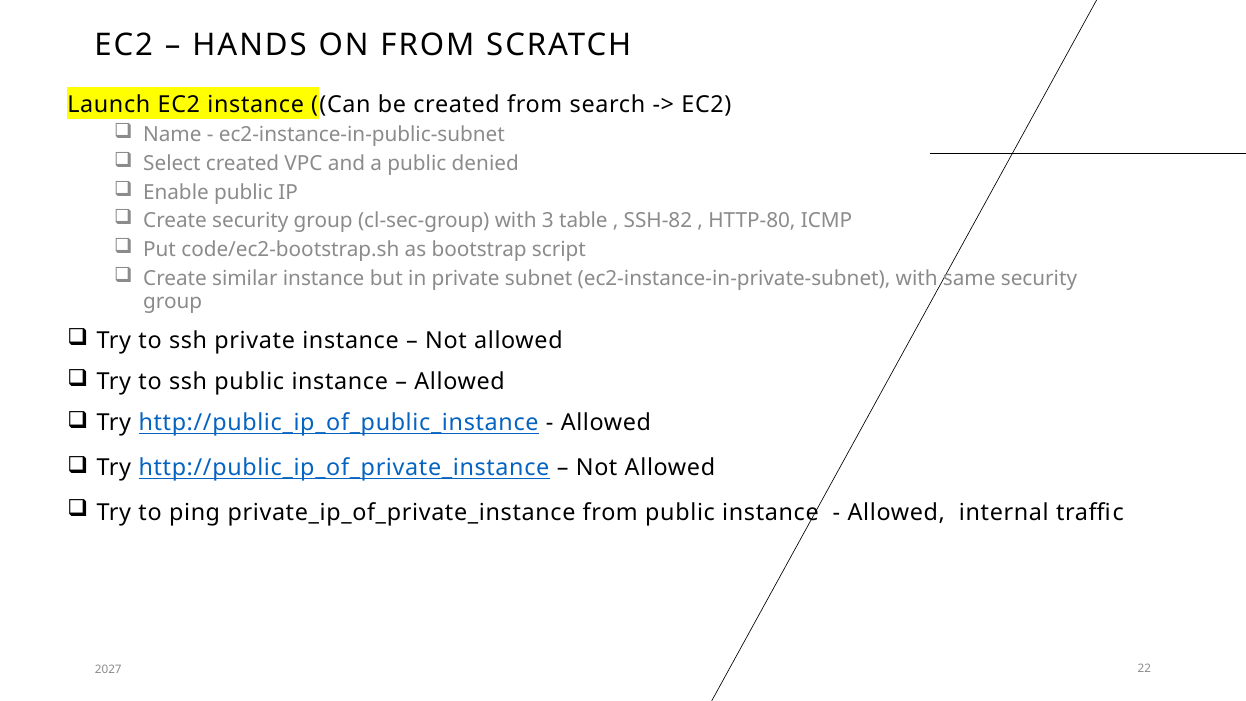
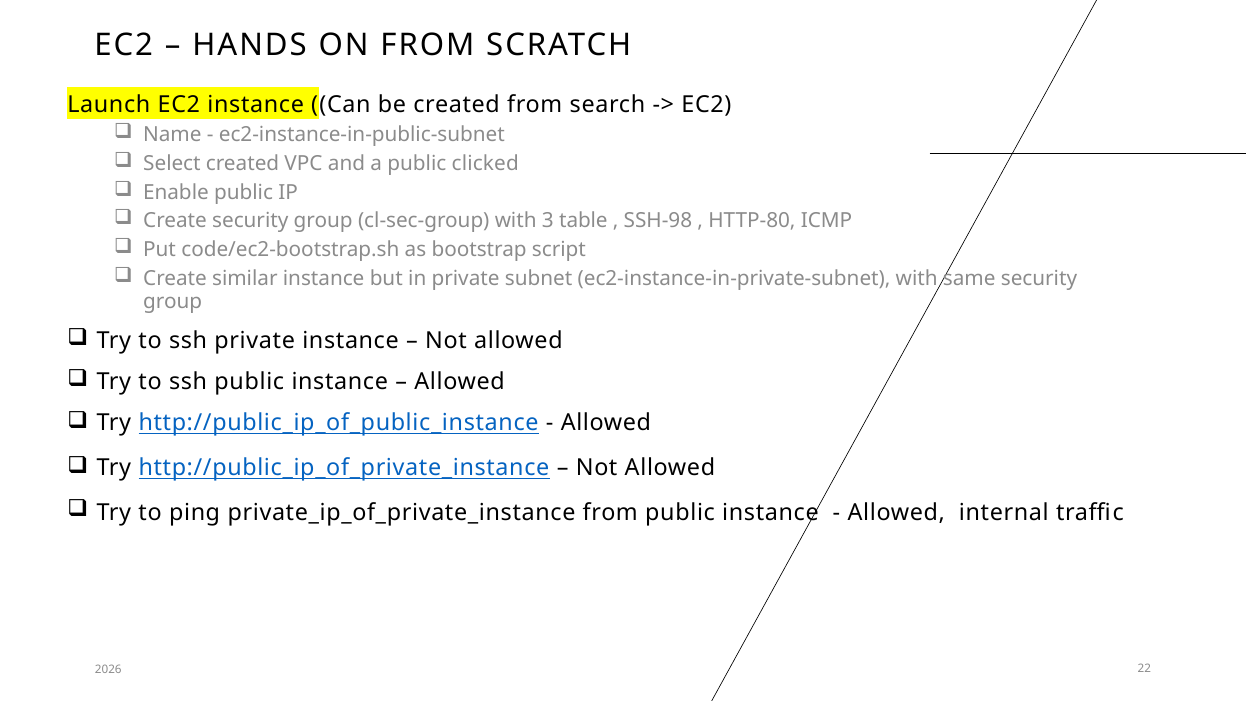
denied: denied -> clicked (485, 163)
SSH-82: SSH-82 -> SSH-98 (658, 221)
2027: 2027 -> 2026 (108, 669)
